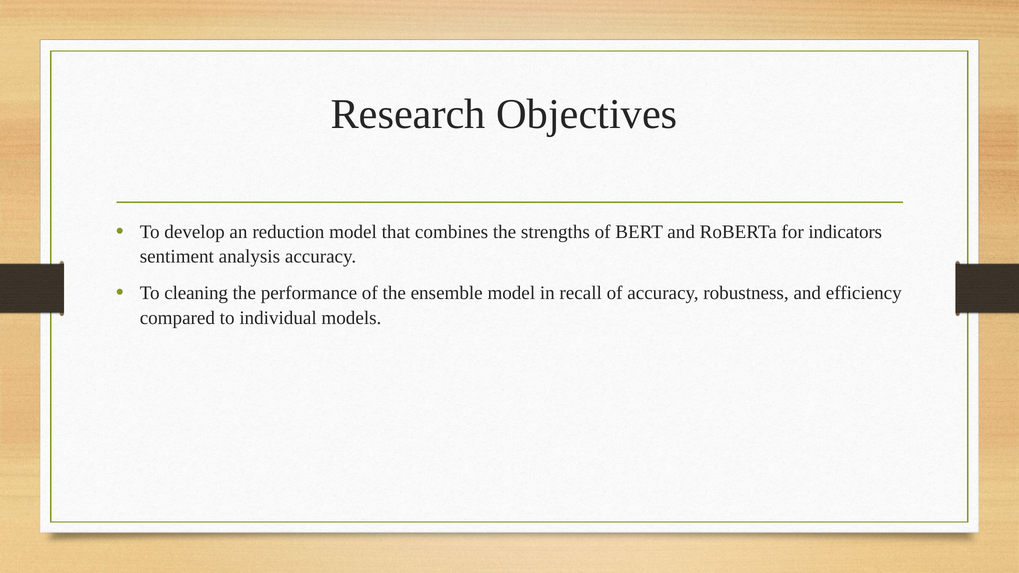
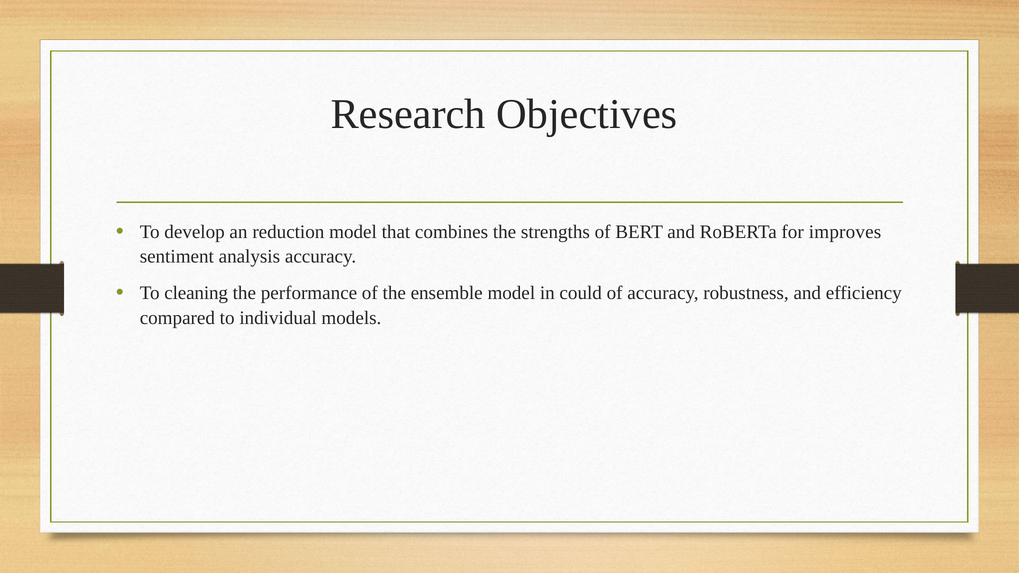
indicators: indicators -> improves (845, 232)
recall: recall -> could (581, 293)
